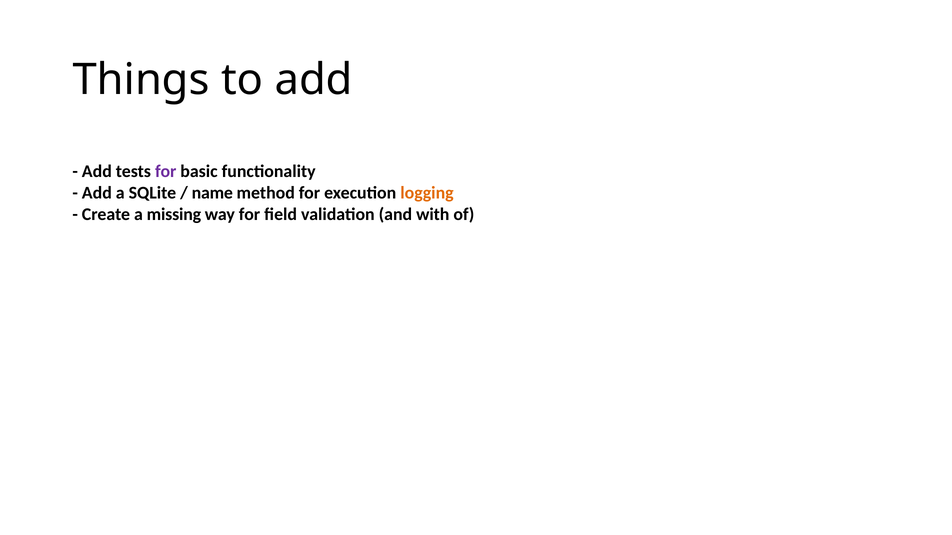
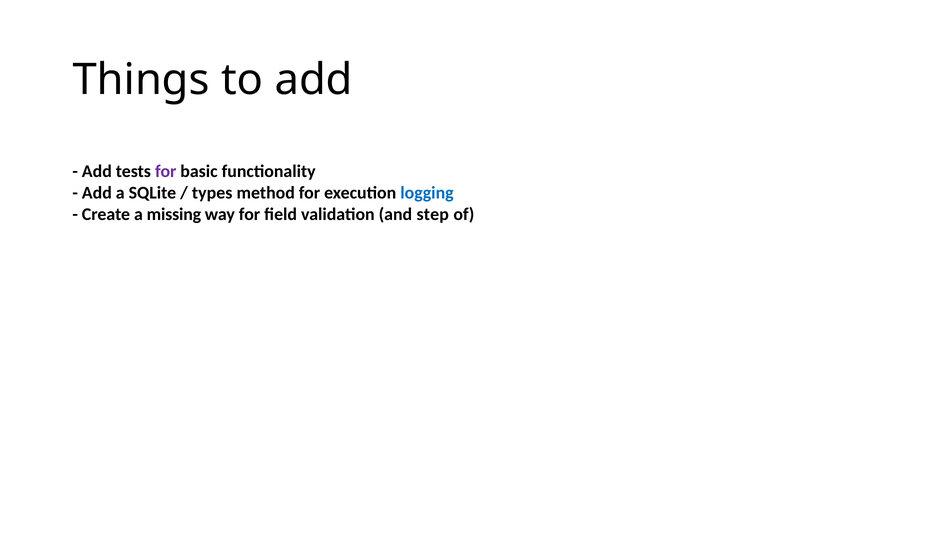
name: name -> types (212, 193)
logging colour: orange -> blue (427, 193)
with: with -> step (433, 214)
